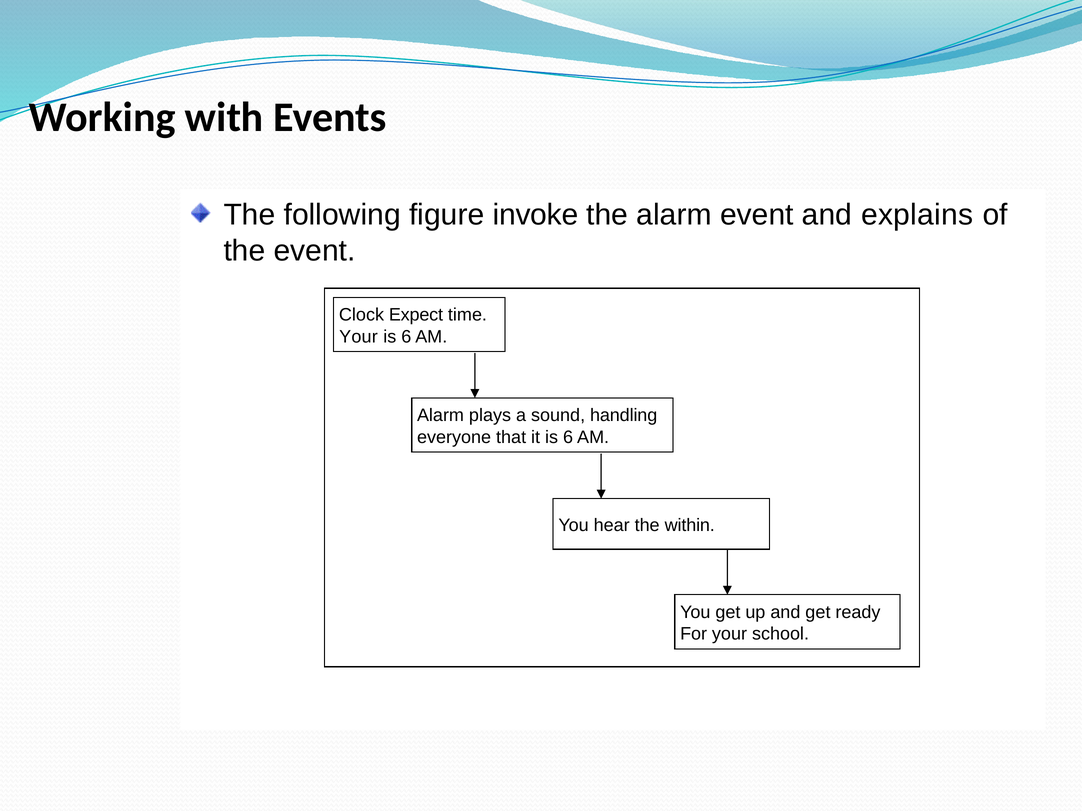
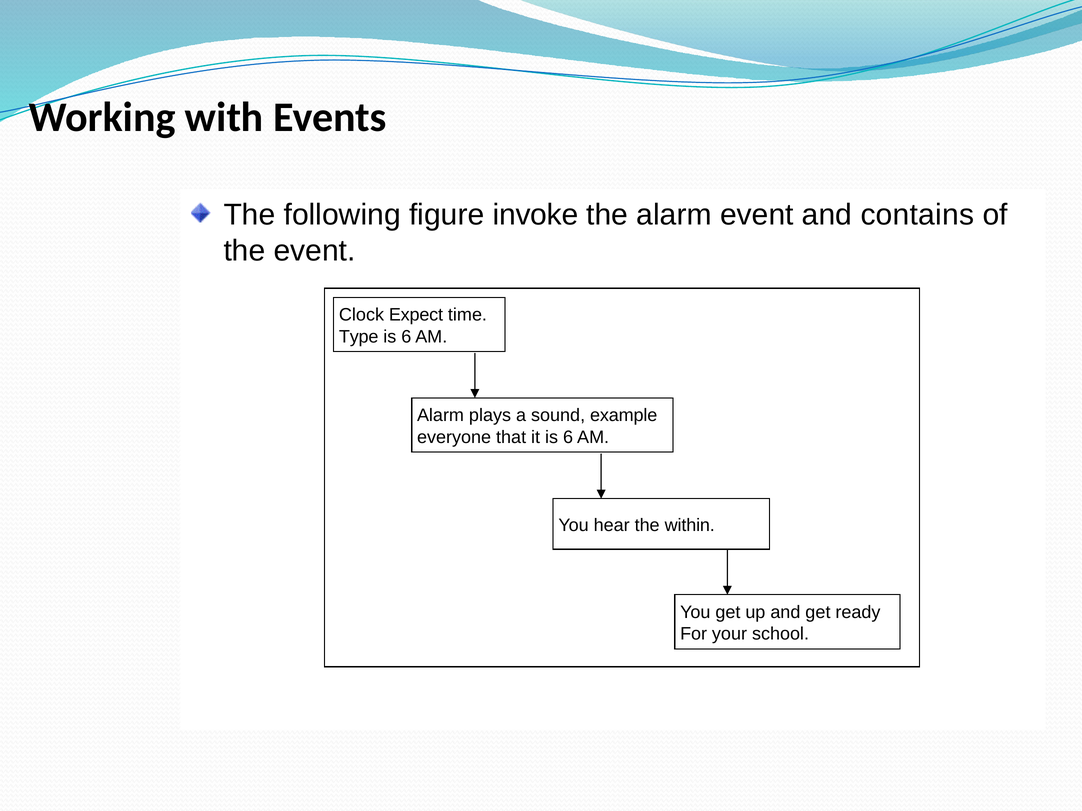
explains: explains -> contains (917, 215)
Your: Your -> Type (359, 337)
handling: handling -> example (624, 416)
